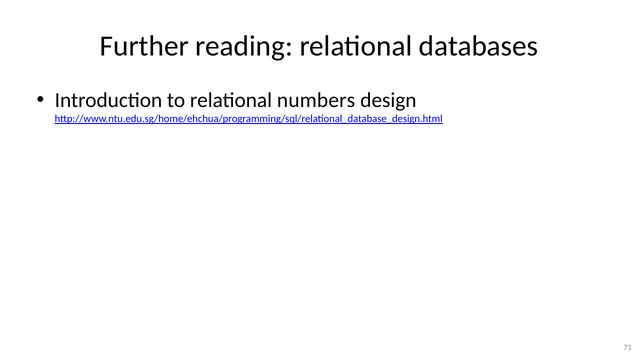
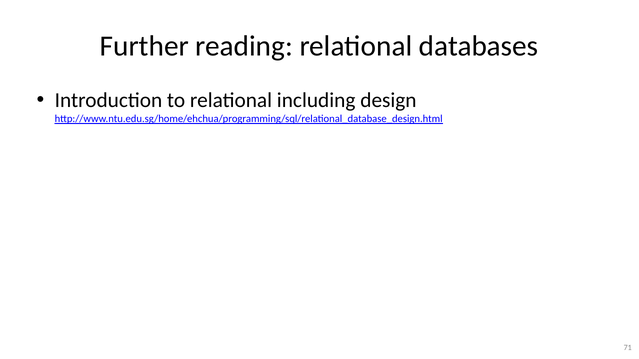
numbers: numbers -> including (316, 101)
